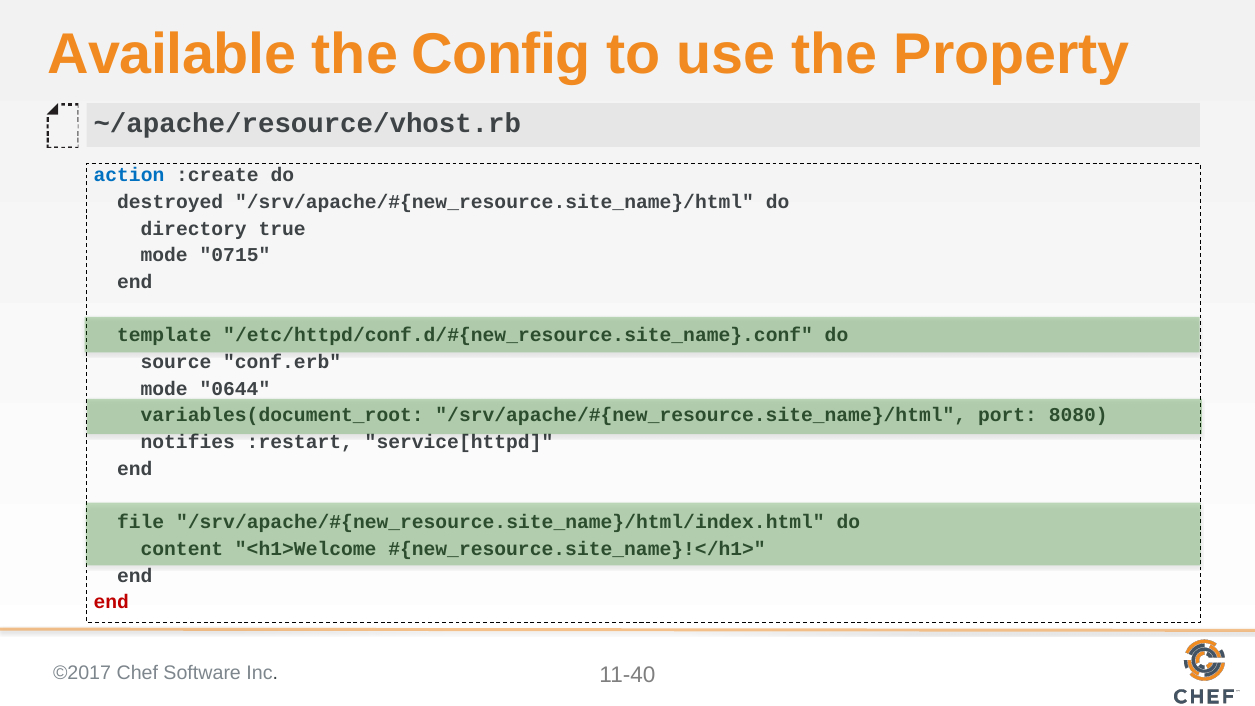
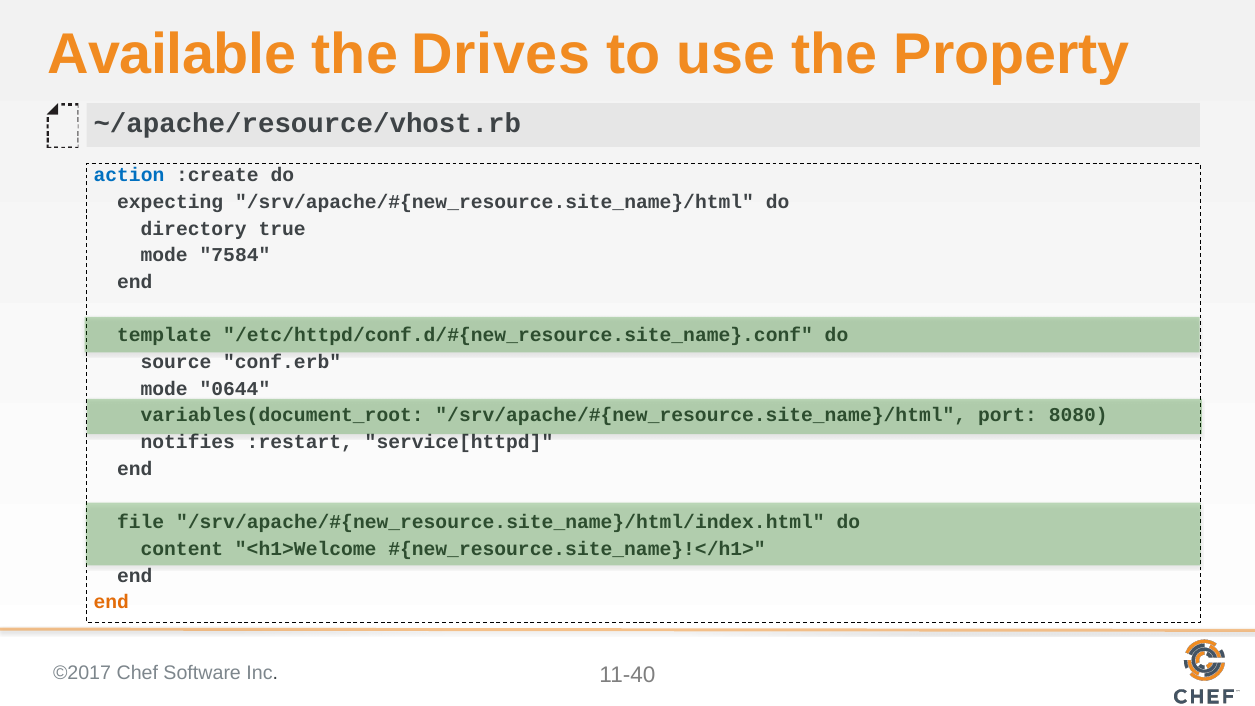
Config: Config -> Drives (501, 54)
destroyed: destroyed -> expecting (170, 202)
0715: 0715 -> 7584 (235, 255)
end colour: red -> orange (111, 602)
